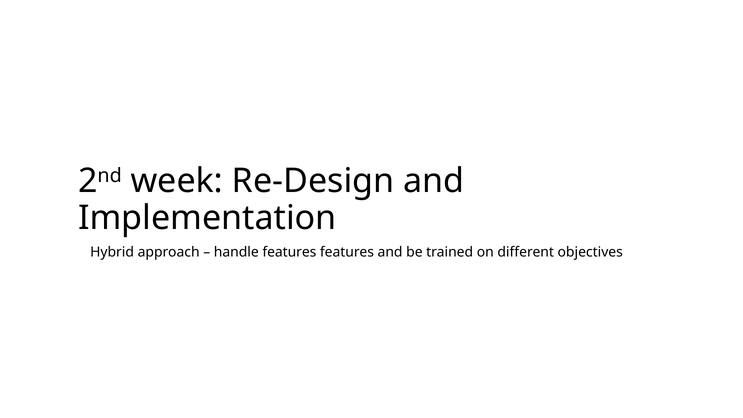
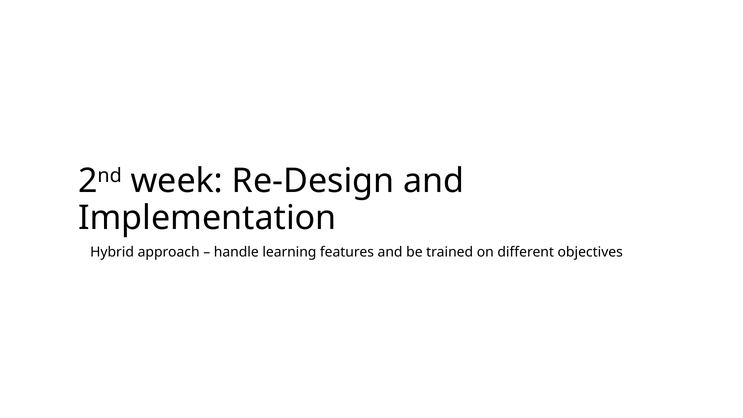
handle features: features -> learning (289, 252)
